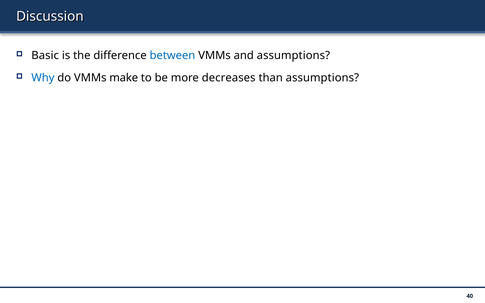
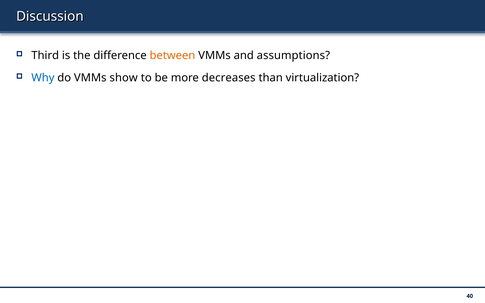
Basic: Basic -> Third (45, 56)
between colour: blue -> orange (172, 56)
make: make -> show (124, 78)
than assumptions: assumptions -> virtualization (322, 78)
